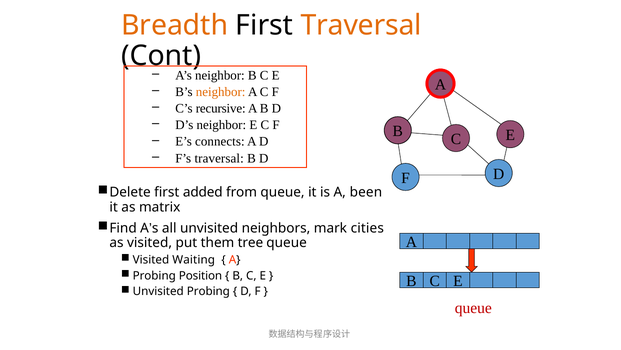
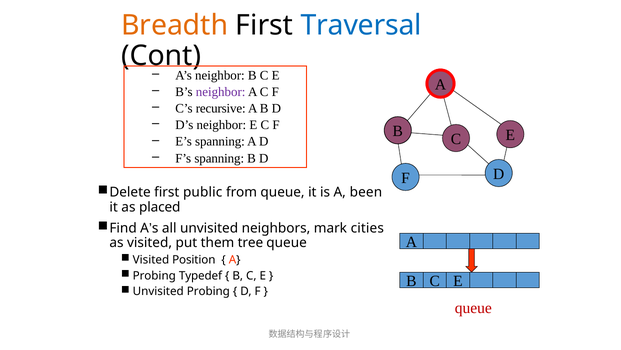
Traversal colour: orange -> blue (361, 25)
neighbor colour: orange -> purple (221, 92)
E’s connects: connects -> spanning (220, 141)
F’s traversal: traversal -> spanning (219, 158)
added: added -> public (203, 192)
matrix: matrix -> placed (160, 207)
Waiting: Waiting -> Position (194, 259)
Position: Position -> Typedef (200, 275)
